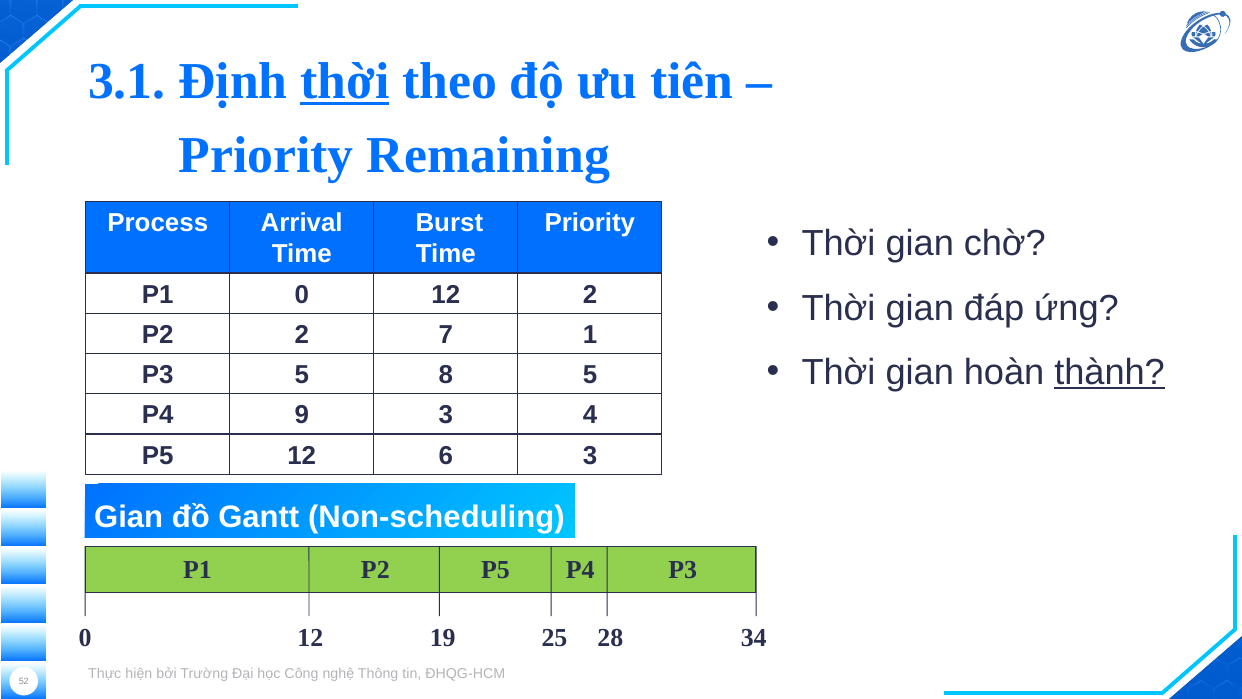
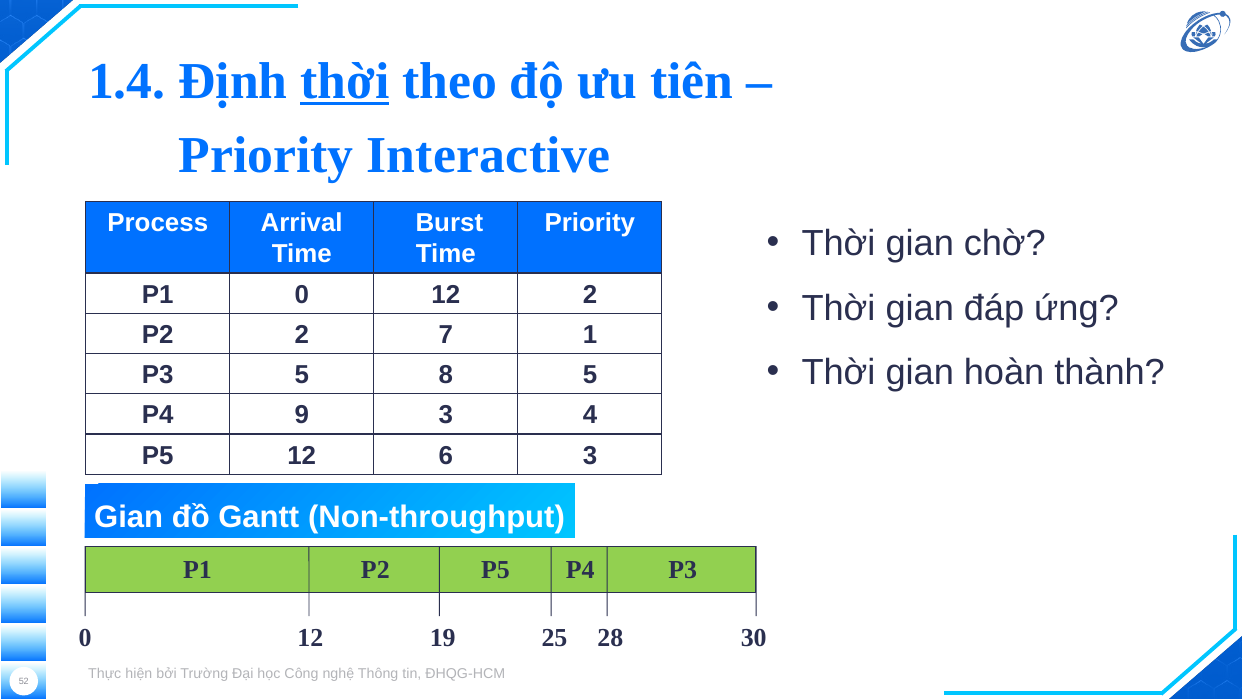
3.1: 3.1 -> 1.4 (127, 81)
Remaining: Remaining -> Interactive (488, 155)
thành underline: present -> none (1110, 372)
Non-scheduling: Non-scheduling -> Non-throughput (436, 517)
34: 34 -> 30 (754, 638)
